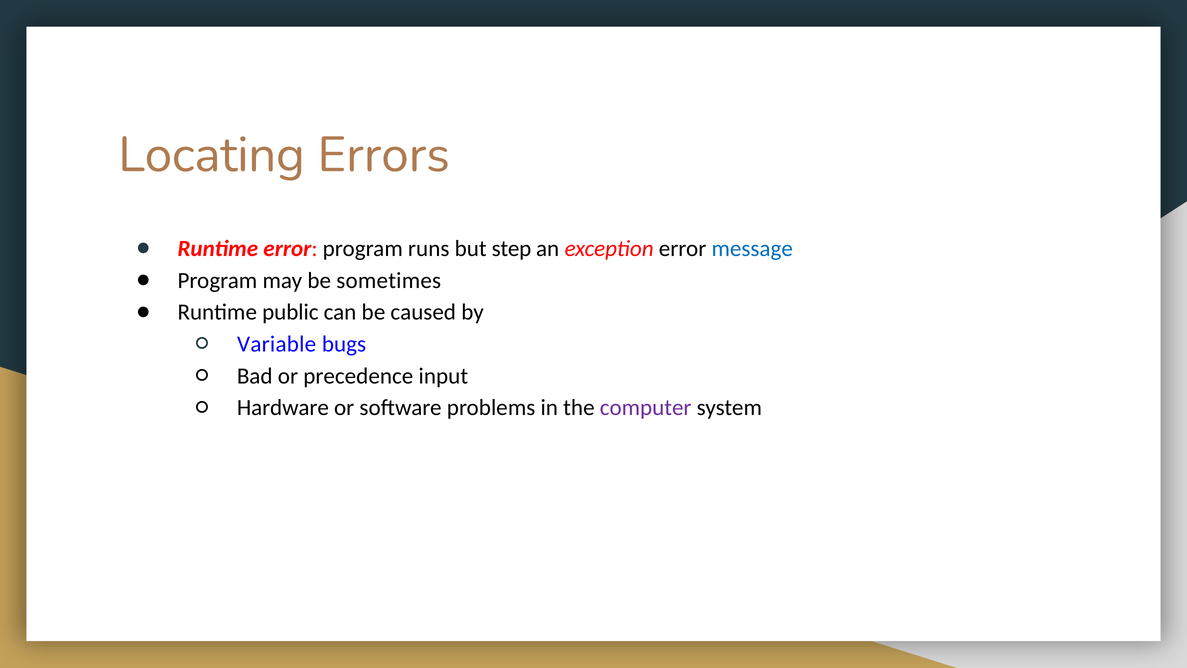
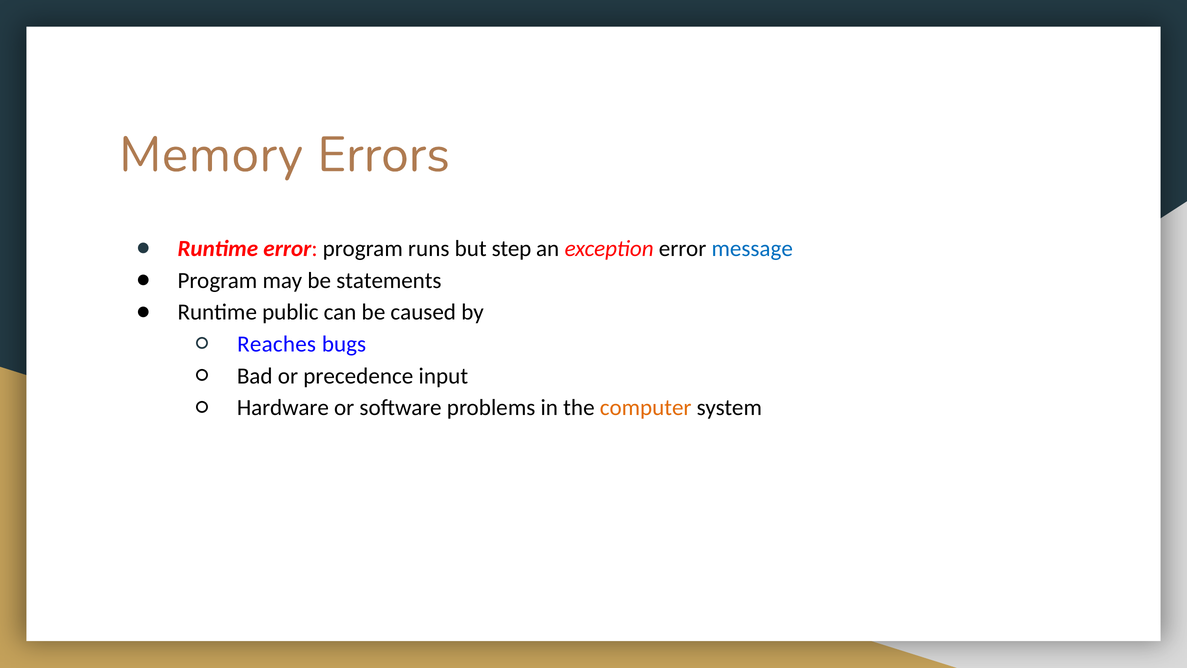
Locating: Locating -> Memory (211, 155)
sometimes: sometimes -> statements (389, 280)
Variable: Variable -> Reaches (277, 344)
computer colour: purple -> orange (646, 408)
